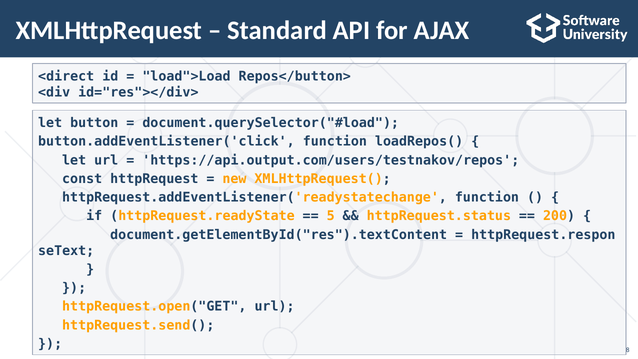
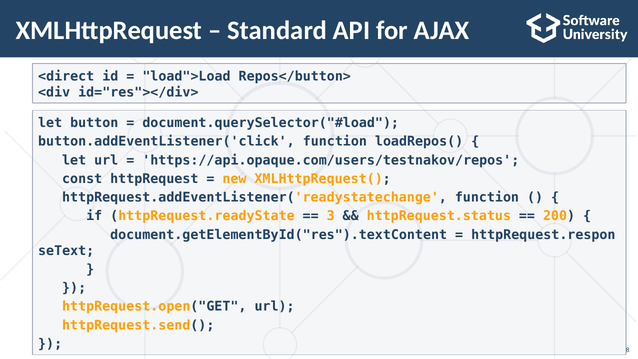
https://api.output.com/users/testnakov/repos: https://api.output.com/users/testnakov/repos -> https://api.opaque.com/users/testnakov/repos (331, 160)
5: 5 -> 3 (331, 216)
